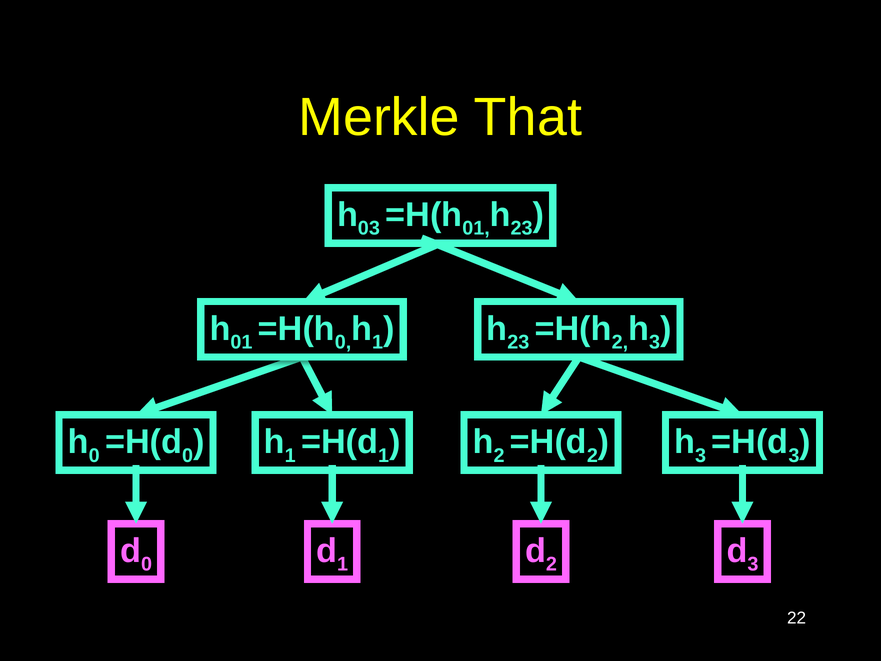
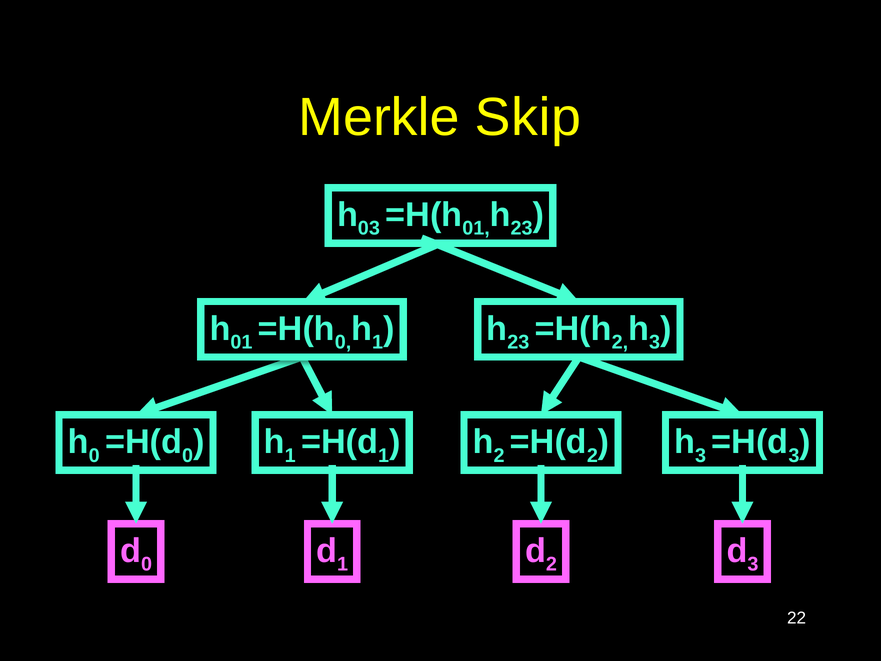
That: That -> Skip (528, 118)
